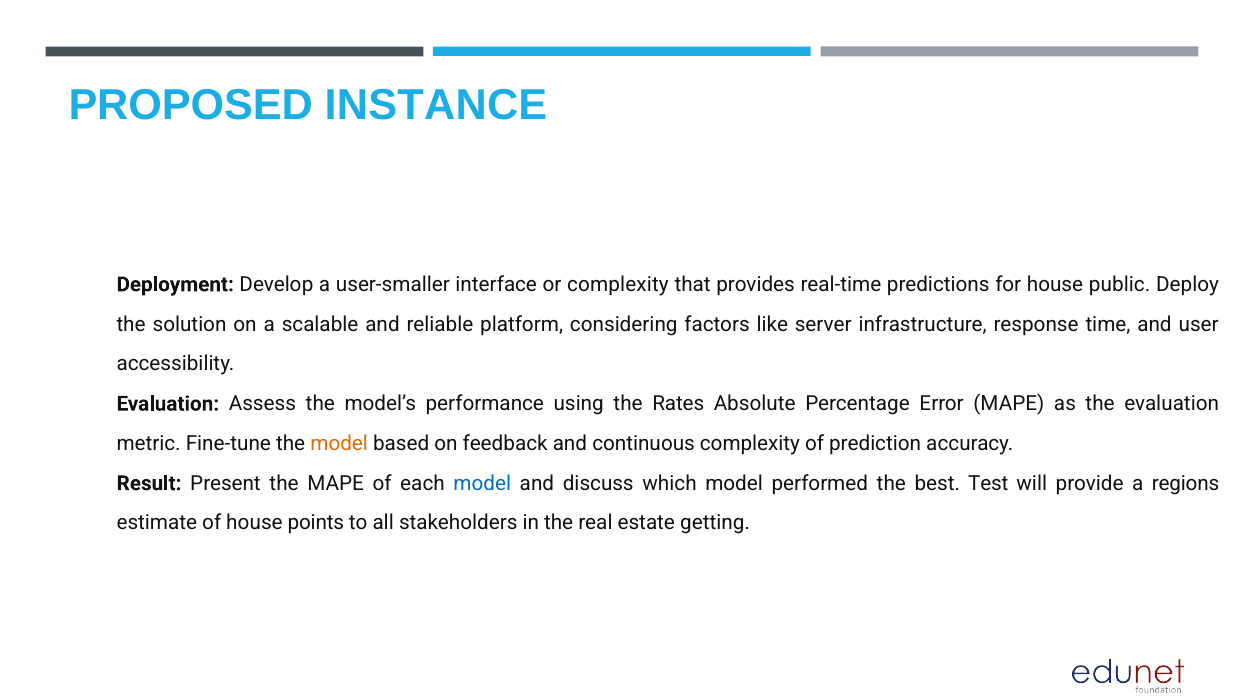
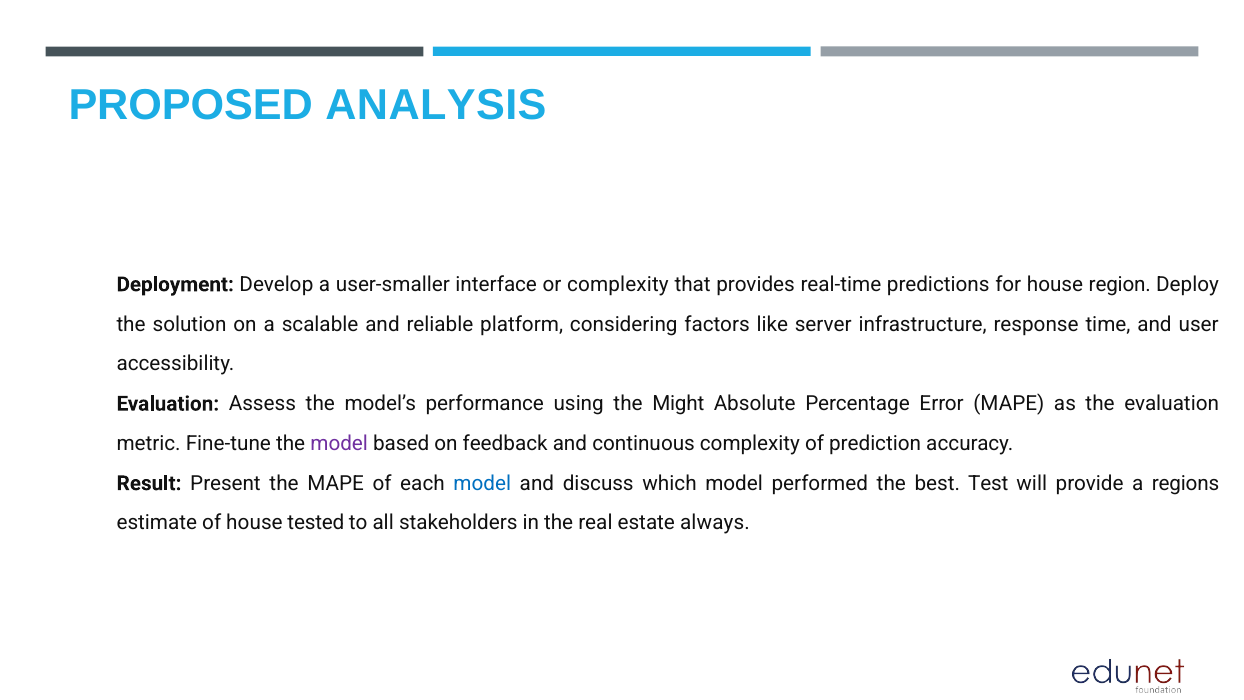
INSTANCE: INSTANCE -> ANALYSIS (436, 105)
public: public -> region (1120, 284)
Rates: Rates -> Might (678, 404)
model colour: orange -> purple (339, 443)
points: points -> tested (316, 523)
getting: getting -> always (715, 523)
